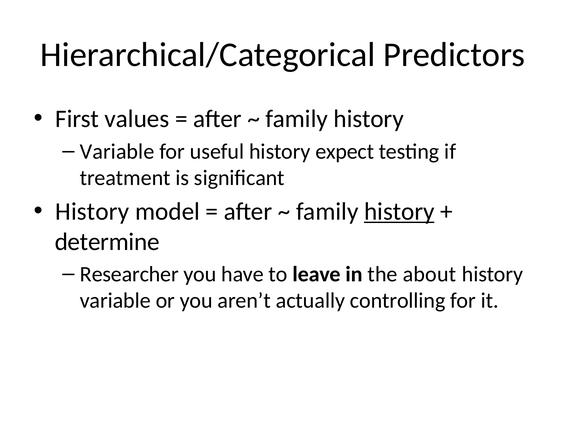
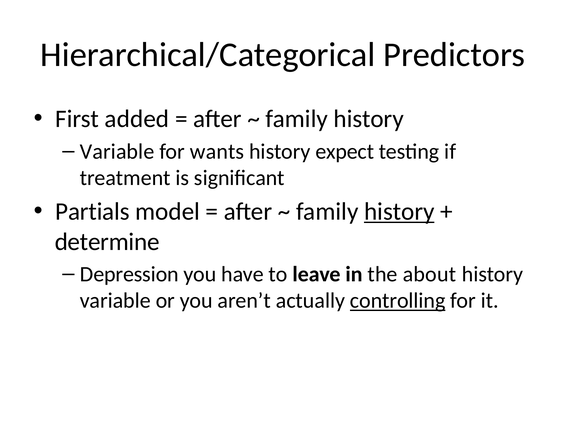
values: values -> added (137, 119)
useful: useful -> wants (217, 151)
History: History -> Partials (92, 211)
Researcher: Researcher -> Depression (129, 274)
controlling underline: none -> present (398, 300)
